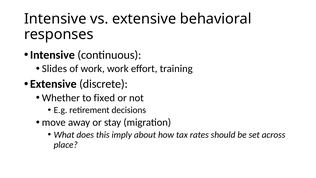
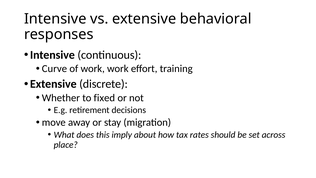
Slides: Slides -> Curve (54, 69)
